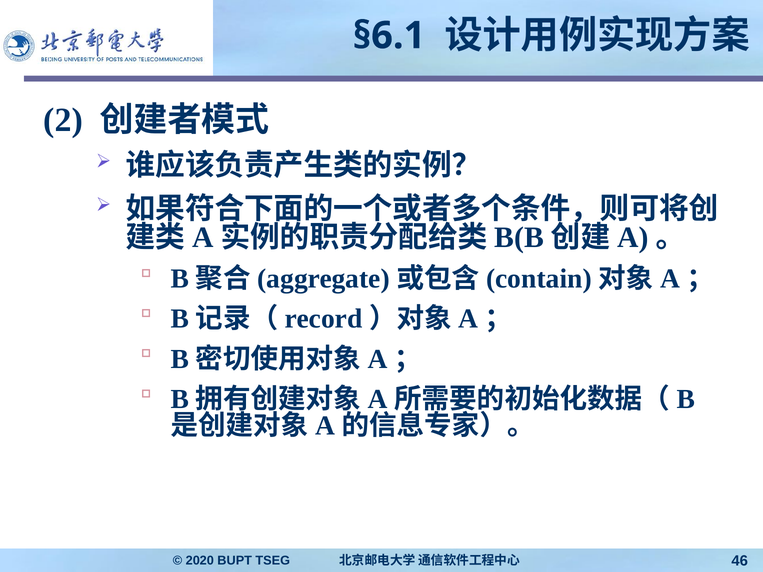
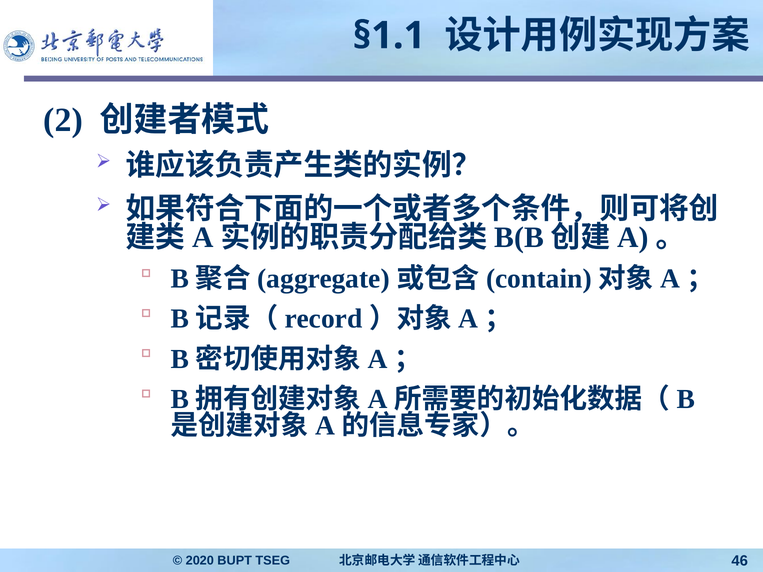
§6.1: §6.1 -> §1.1 (389, 36)
